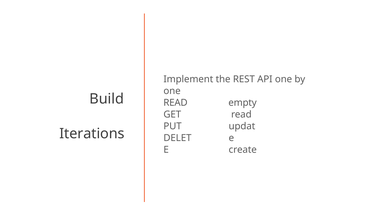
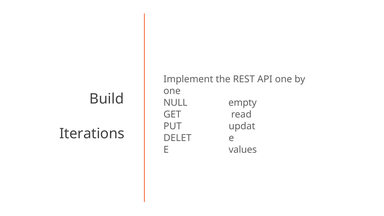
READ: READ -> NULL (175, 103)
create: create -> values (243, 150)
